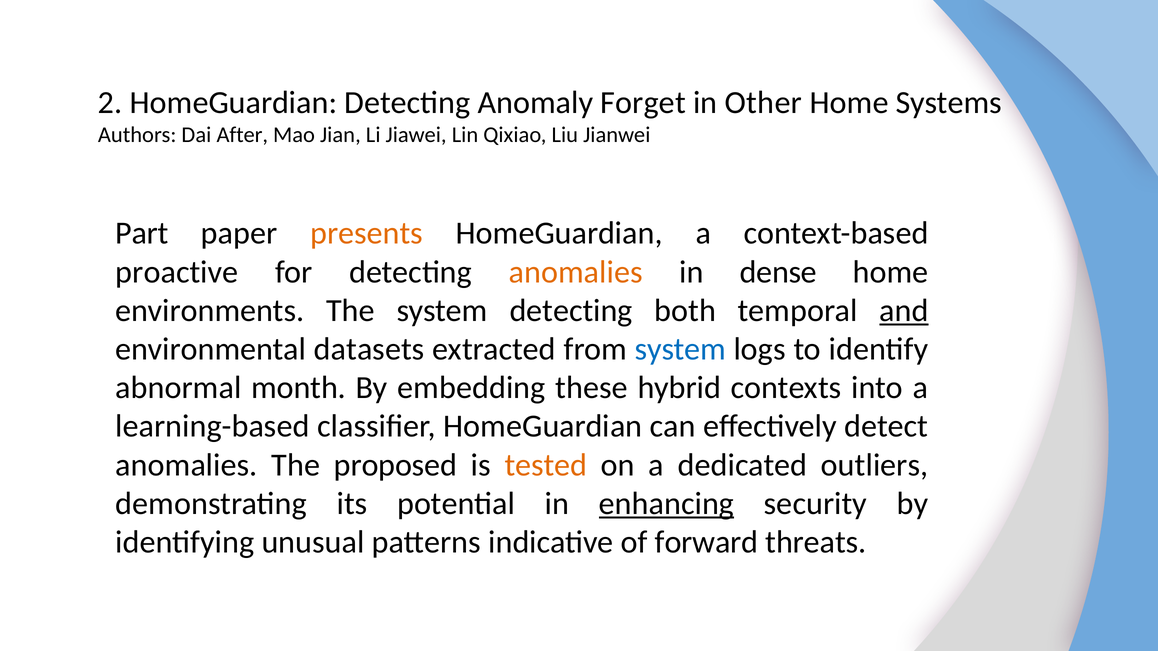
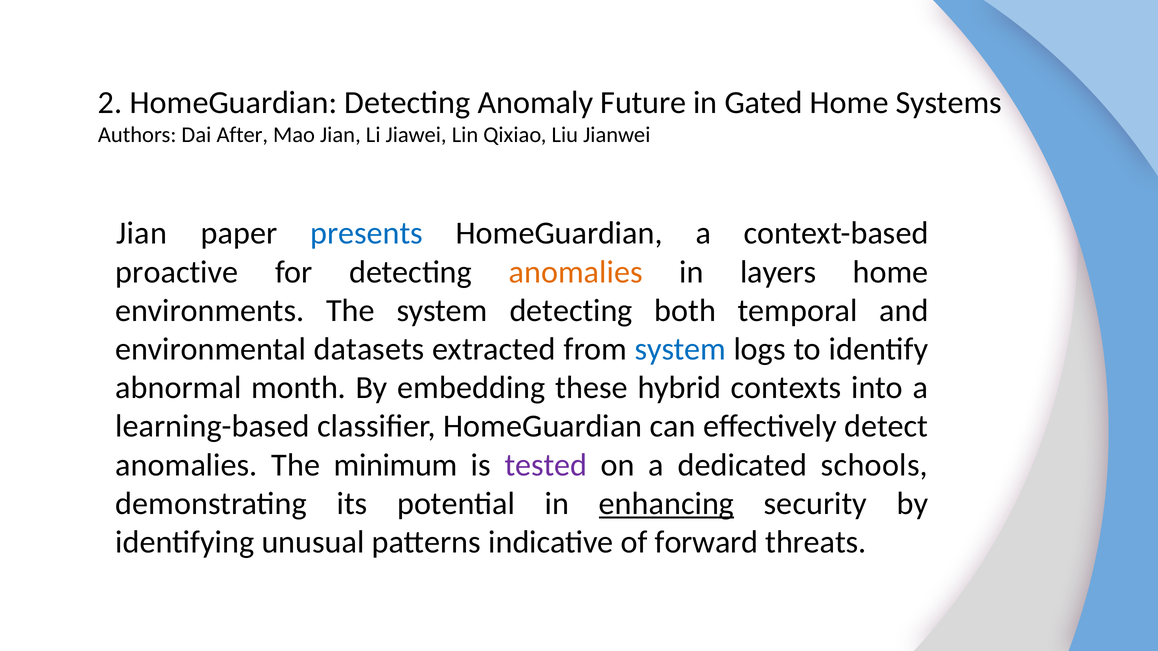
Forget: Forget -> Future (643, 103)
Other: Other -> Gated (764, 103)
Part: Part -> Jian (142, 234)
presents colour: orange -> blue (367, 234)
dense: dense -> layers (778, 272)
and underline: present -> none (904, 311)
proposed: proposed -> minimum (396, 465)
tested colour: orange -> purple (546, 465)
outliers: outliers -> schools (874, 465)
